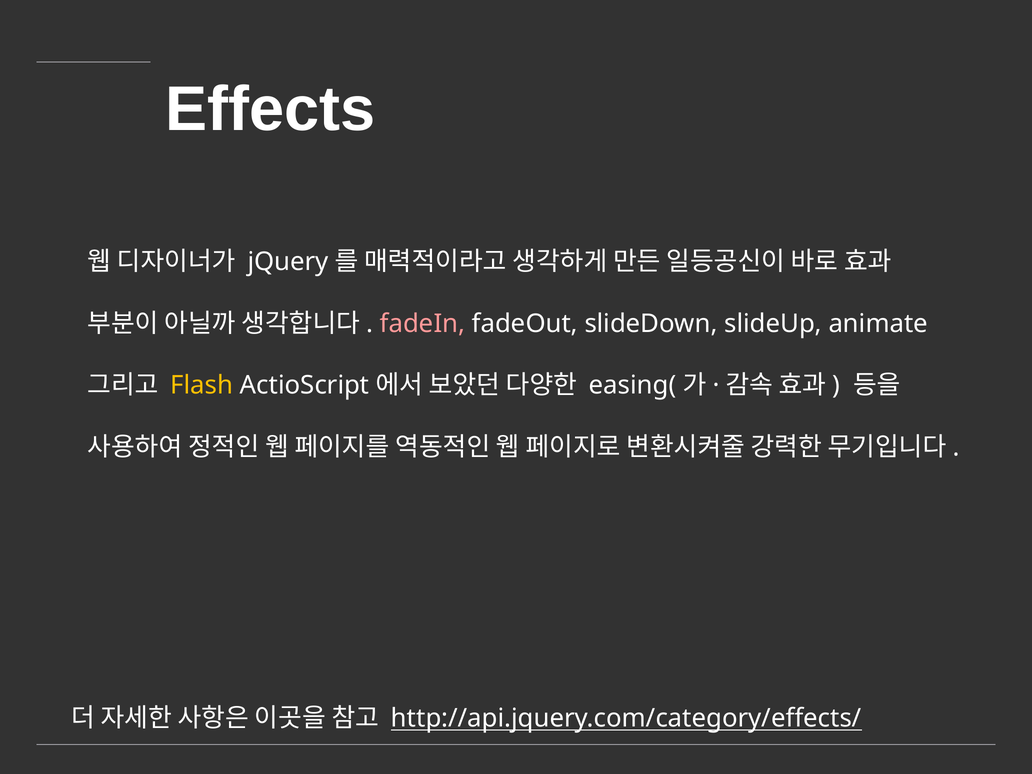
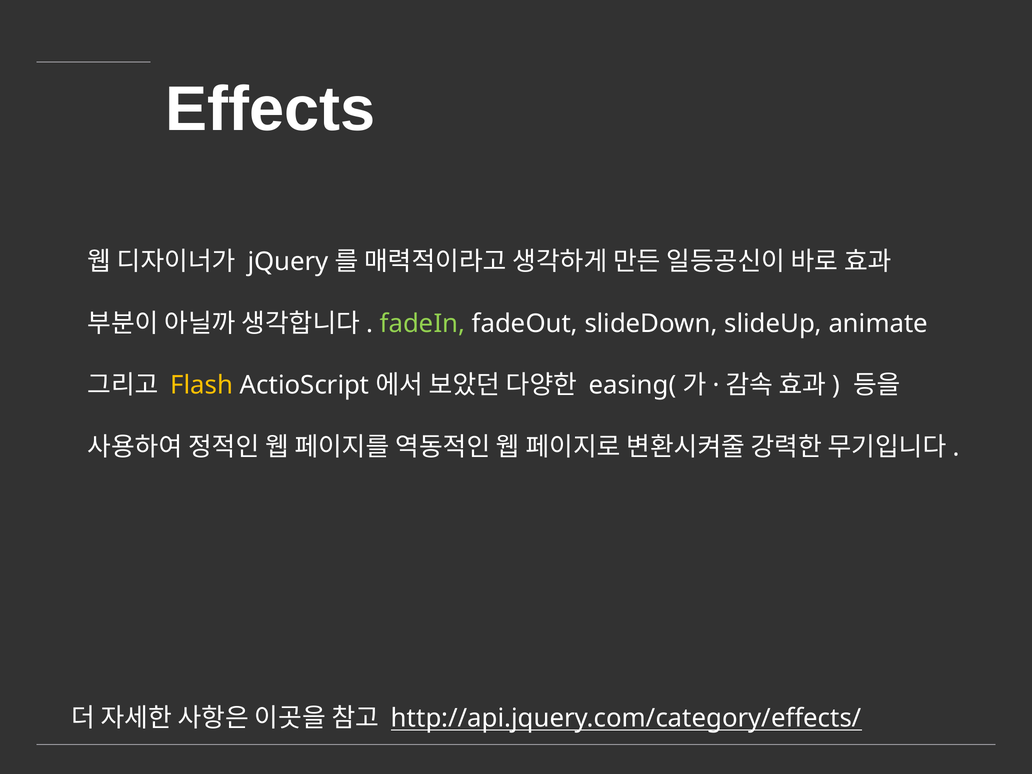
fadeIn colour: pink -> light green (422, 324)
